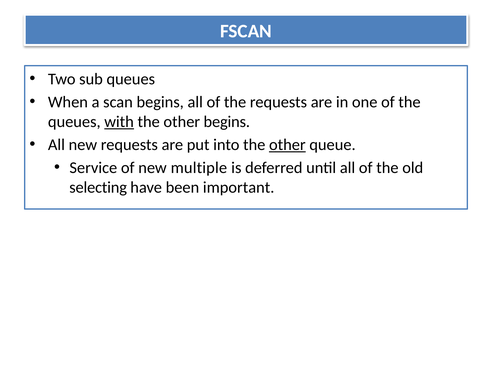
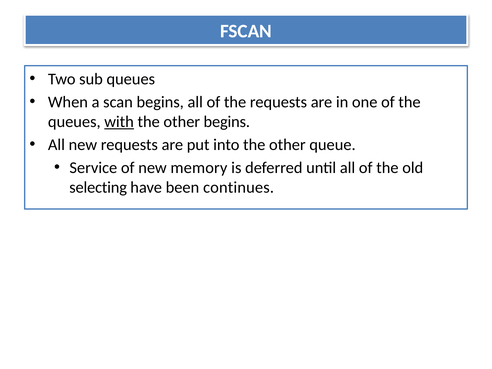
other underline: present -> none (287, 145)
multiple: multiple -> memory (199, 168)
important: important -> continues (239, 187)
